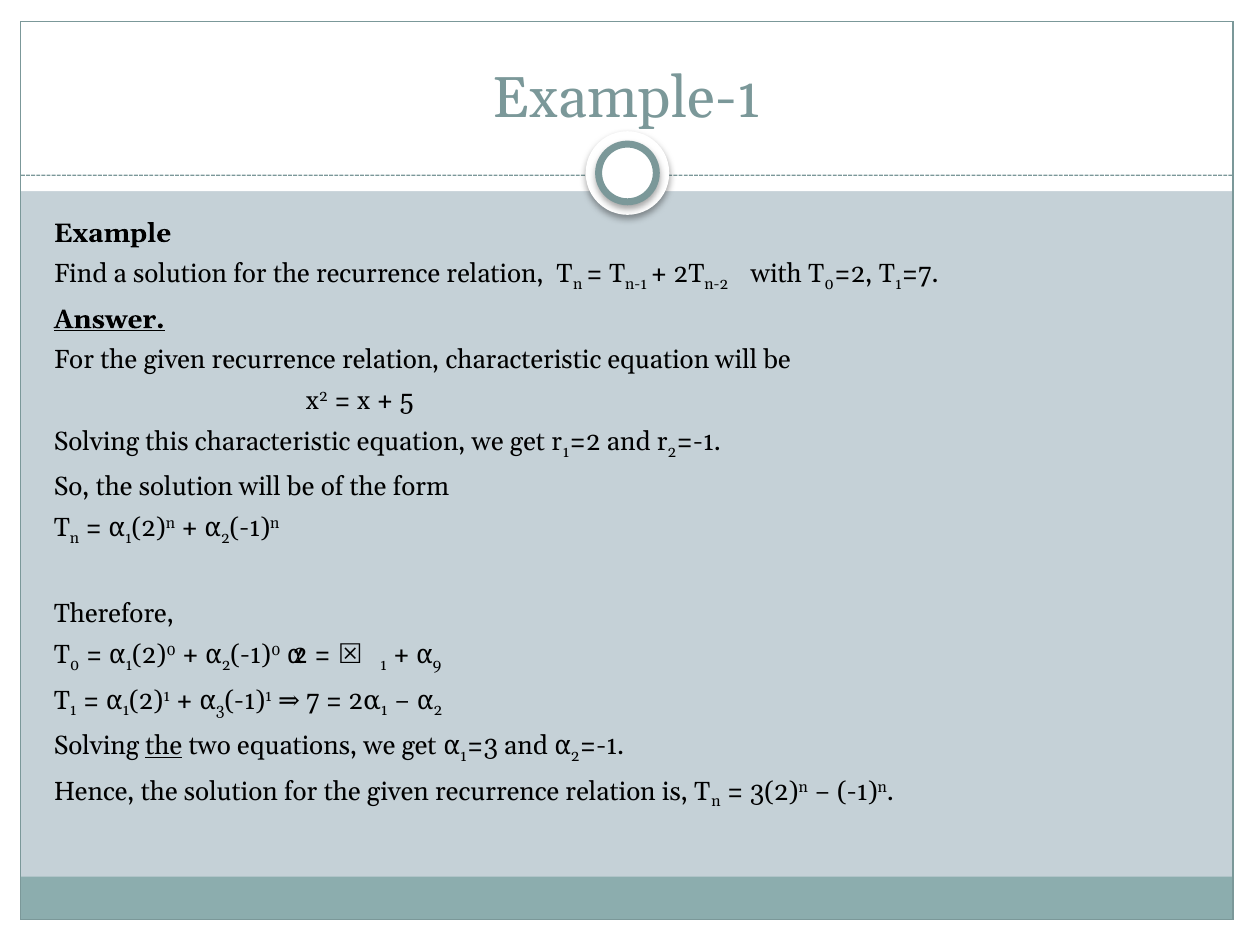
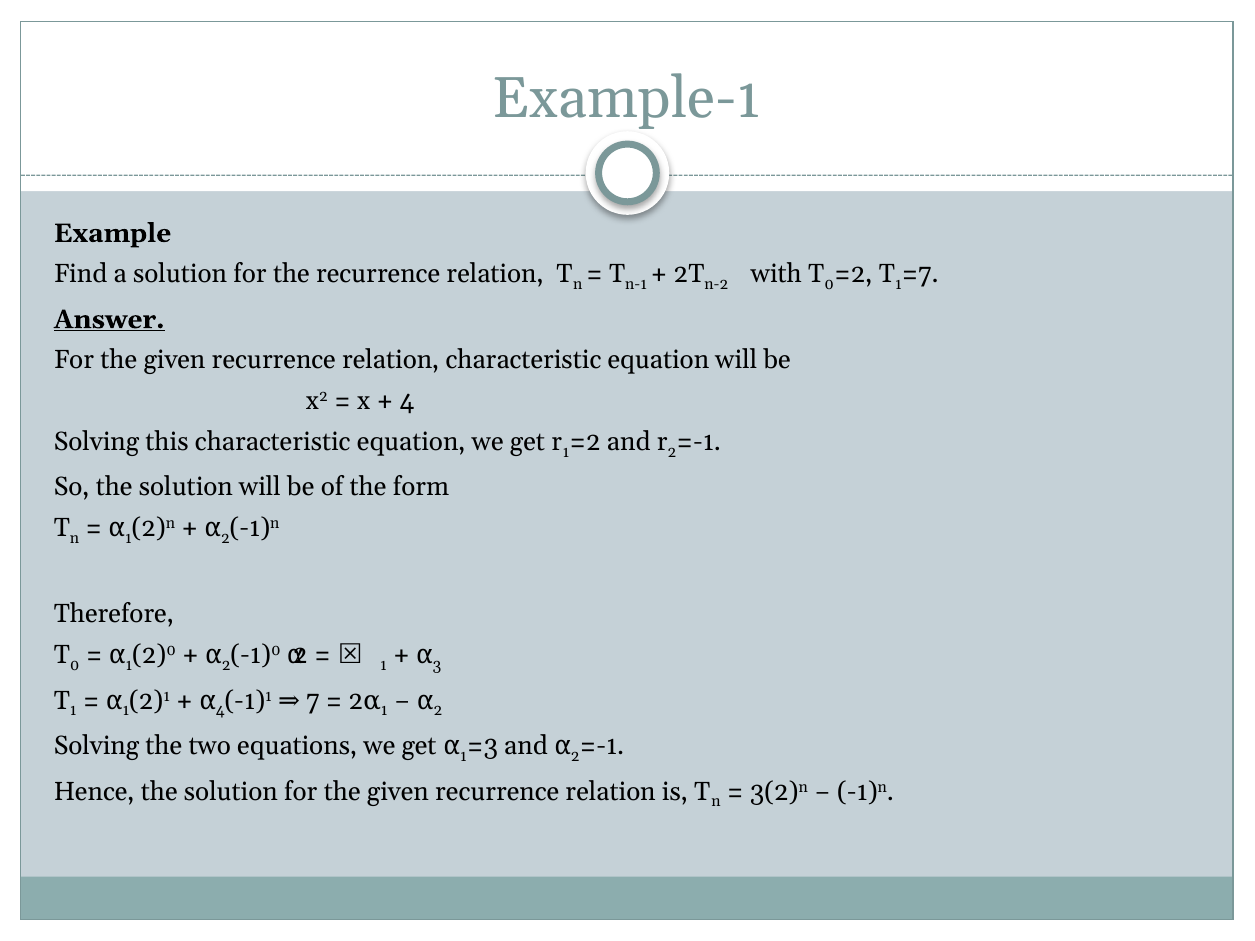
5: 5 -> 4 (407, 401)
9: 9 -> 3 (437, 665)
3: 3 -> 4 (220, 711)
the underline: present -> none (164, 746)
